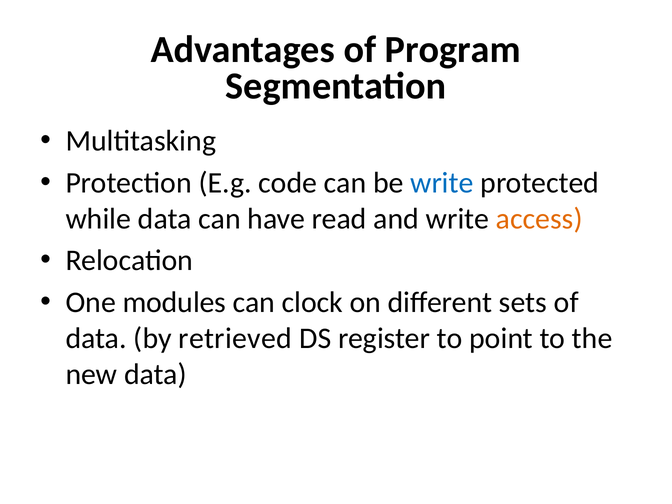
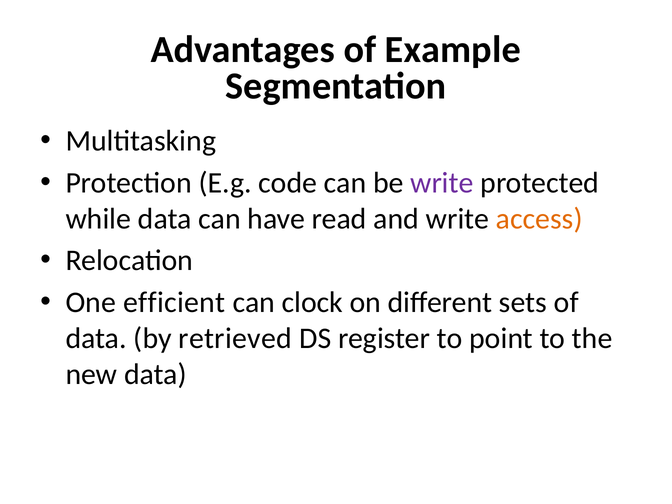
Program: Program -> Example (453, 50)
write colour: blue -> purple (442, 183)
modules: modules -> efficient (174, 302)
